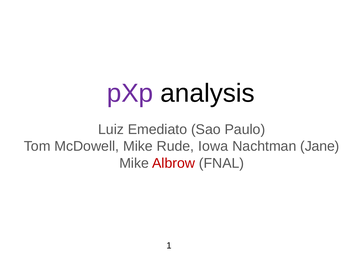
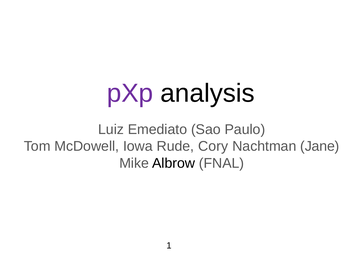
McDowell Mike: Mike -> Iowa (138, 146)
Iowa: Iowa -> Cory (213, 146)
Albrow colour: red -> black (174, 163)
